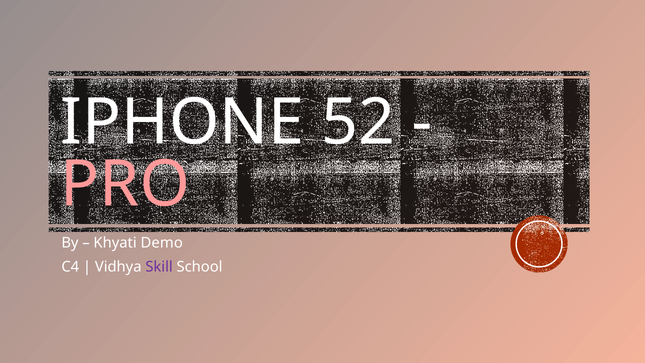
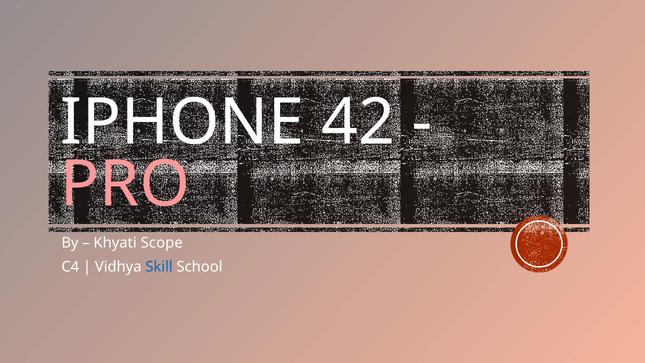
52: 52 -> 42 (358, 122)
Demo: Demo -> Scope (162, 242)
Skill colour: purple -> blue (159, 267)
